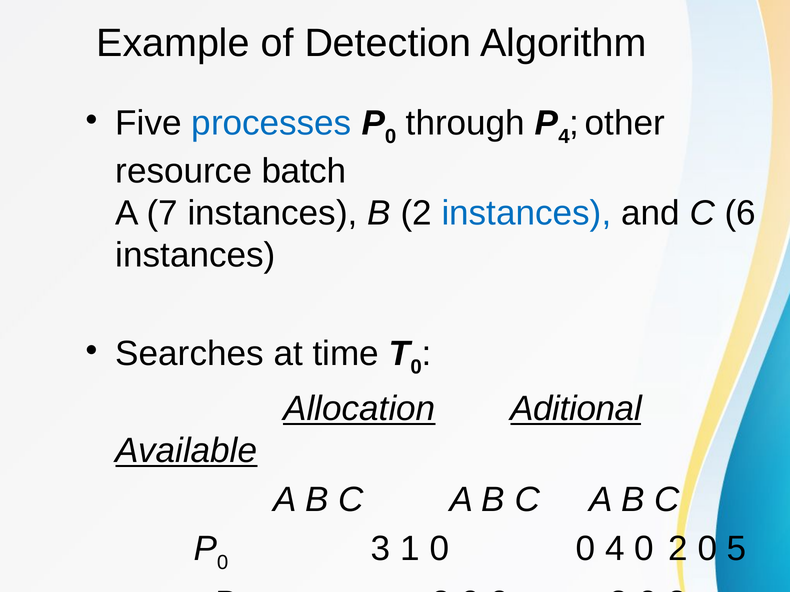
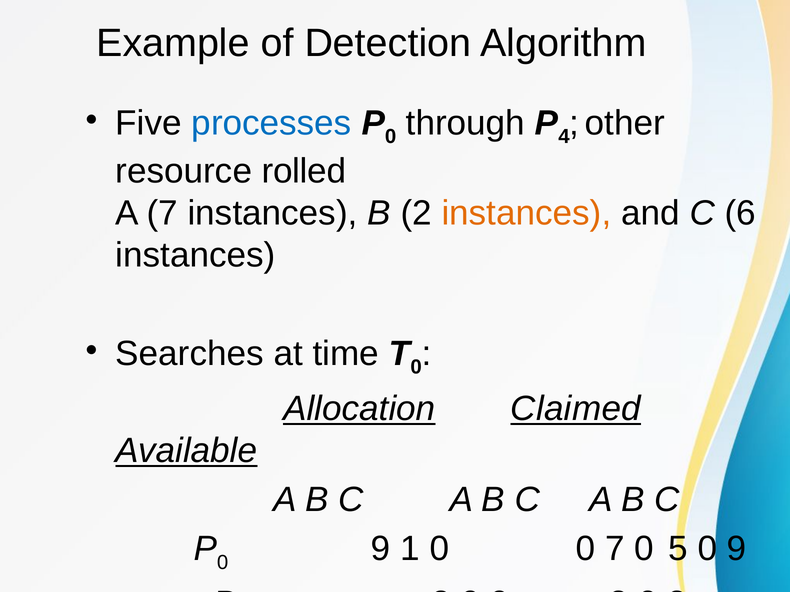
batch: batch -> rolled (304, 171)
instances colour: blue -> orange (526, 213)
Aditional: Aditional -> Claimed (576, 409)
3: 3 -> 9 (381, 549)
0 4: 4 -> 7 (615, 549)
2: 2 -> 5 (678, 549)
5: 5 -> 9 (737, 549)
